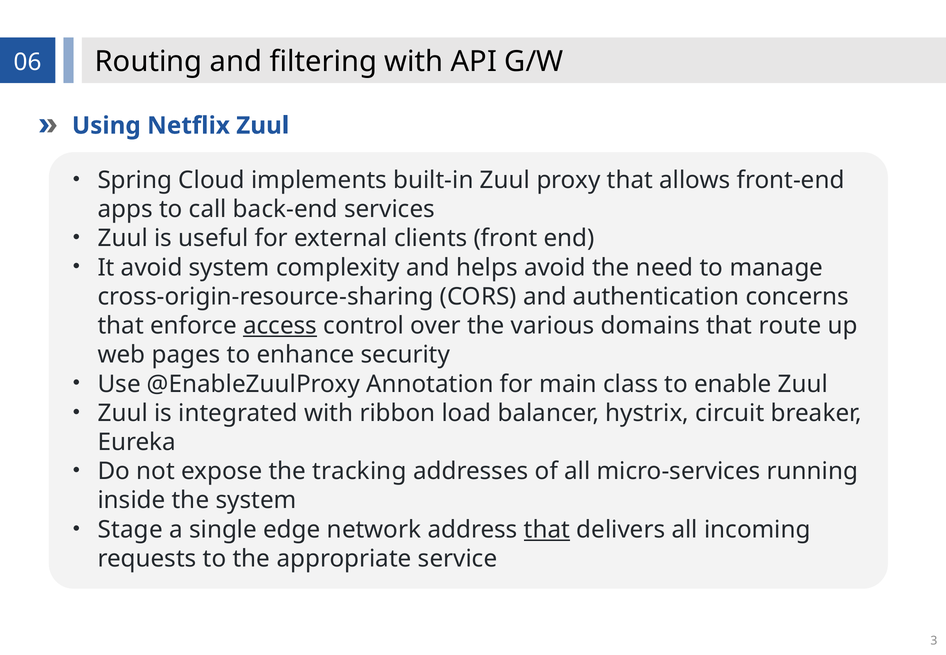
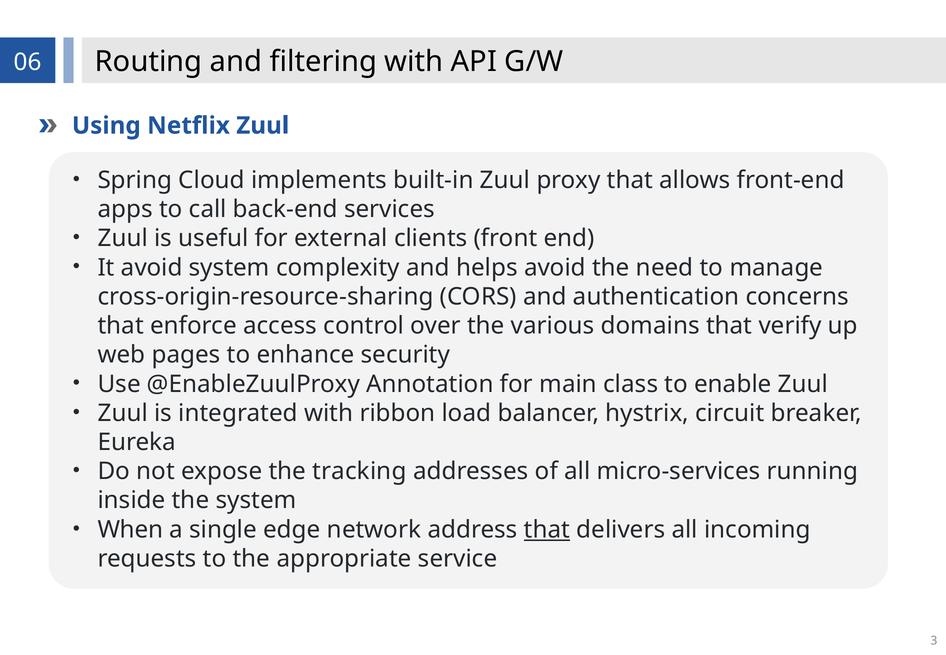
access underline: present -> none (280, 326)
route: route -> verify (790, 326)
Stage: Stage -> When (130, 530)
